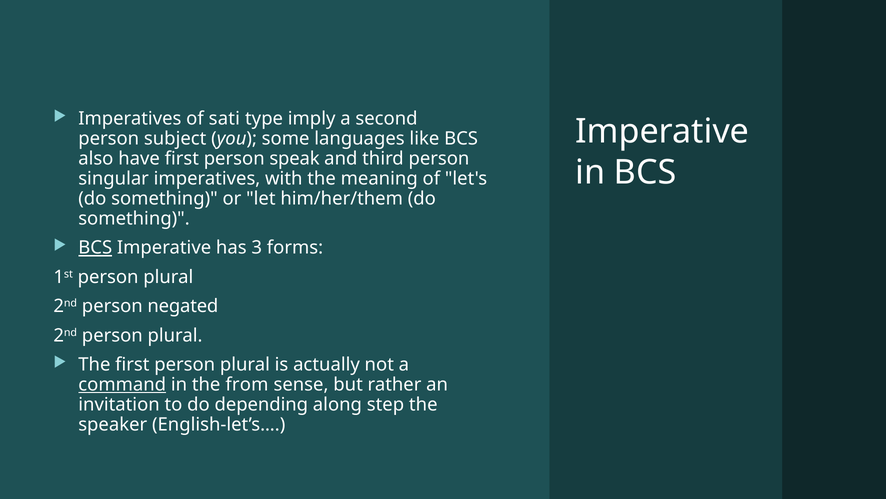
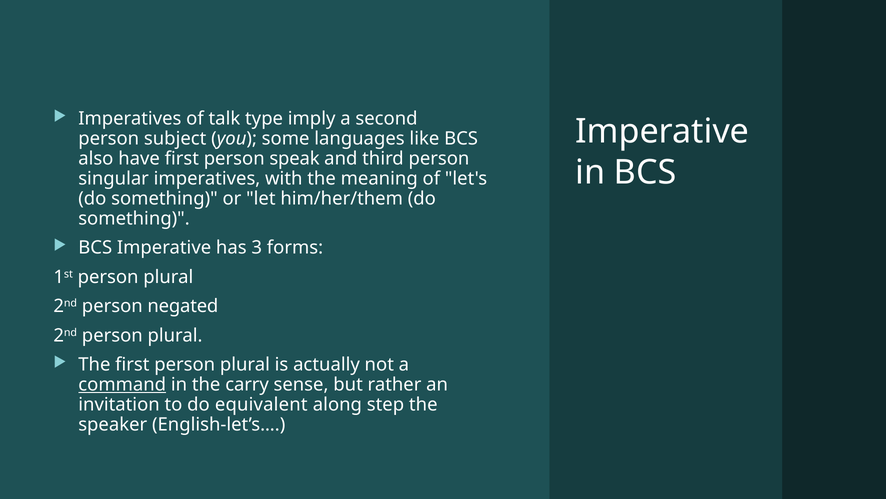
sati: sati -> talk (224, 118)
BCS underline: present -> none (95, 247)
from: from -> carry (247, 384)
depending: depending -> equivalent (261, 404)
